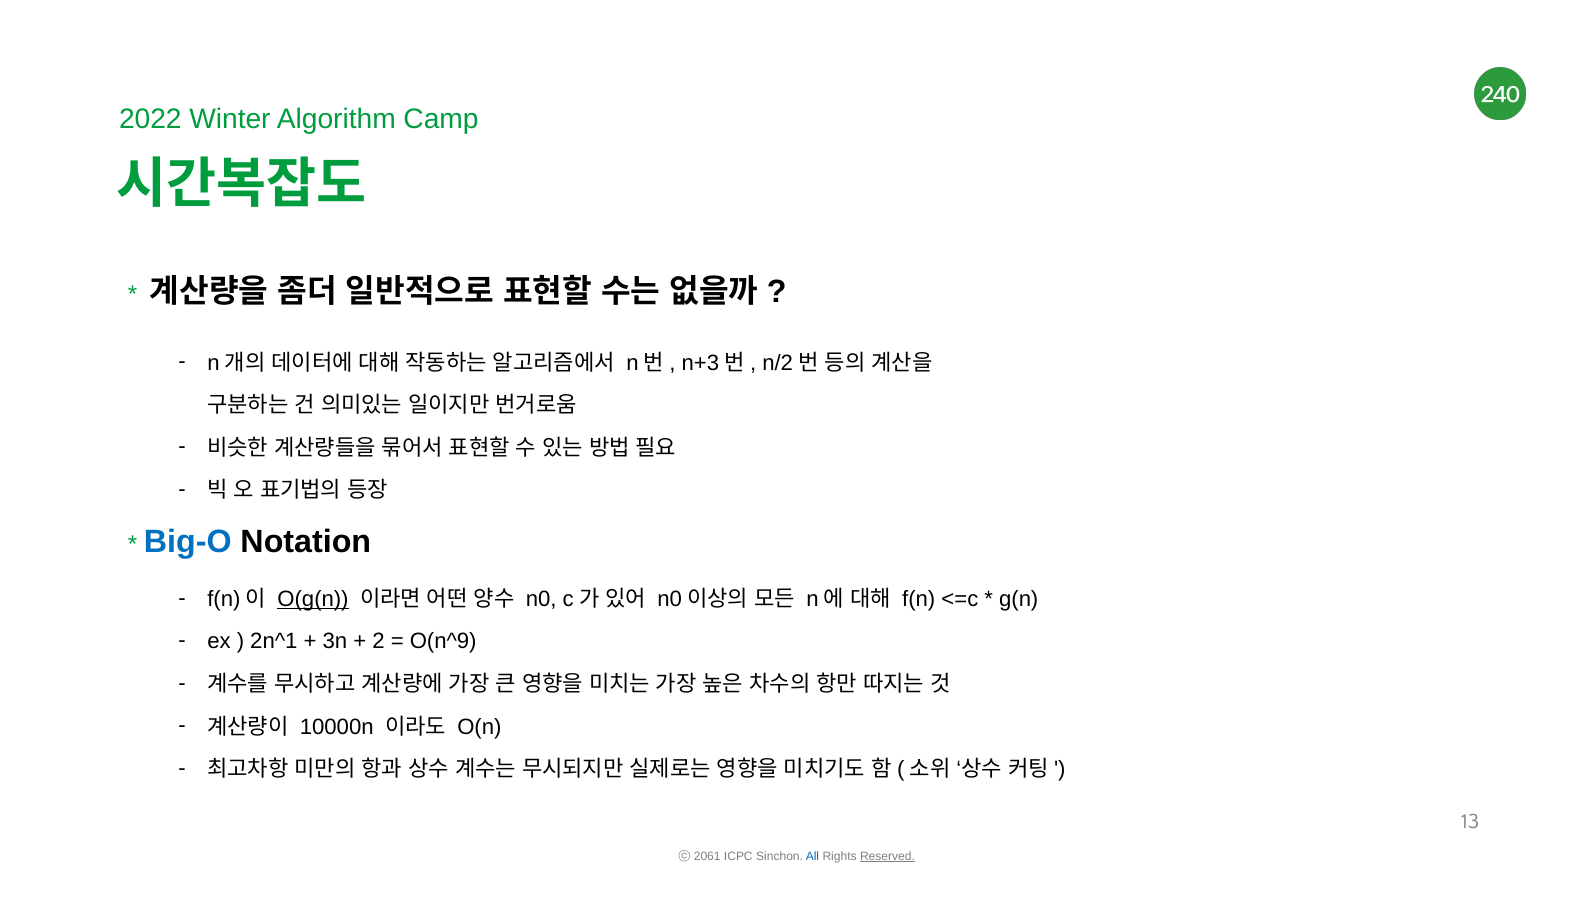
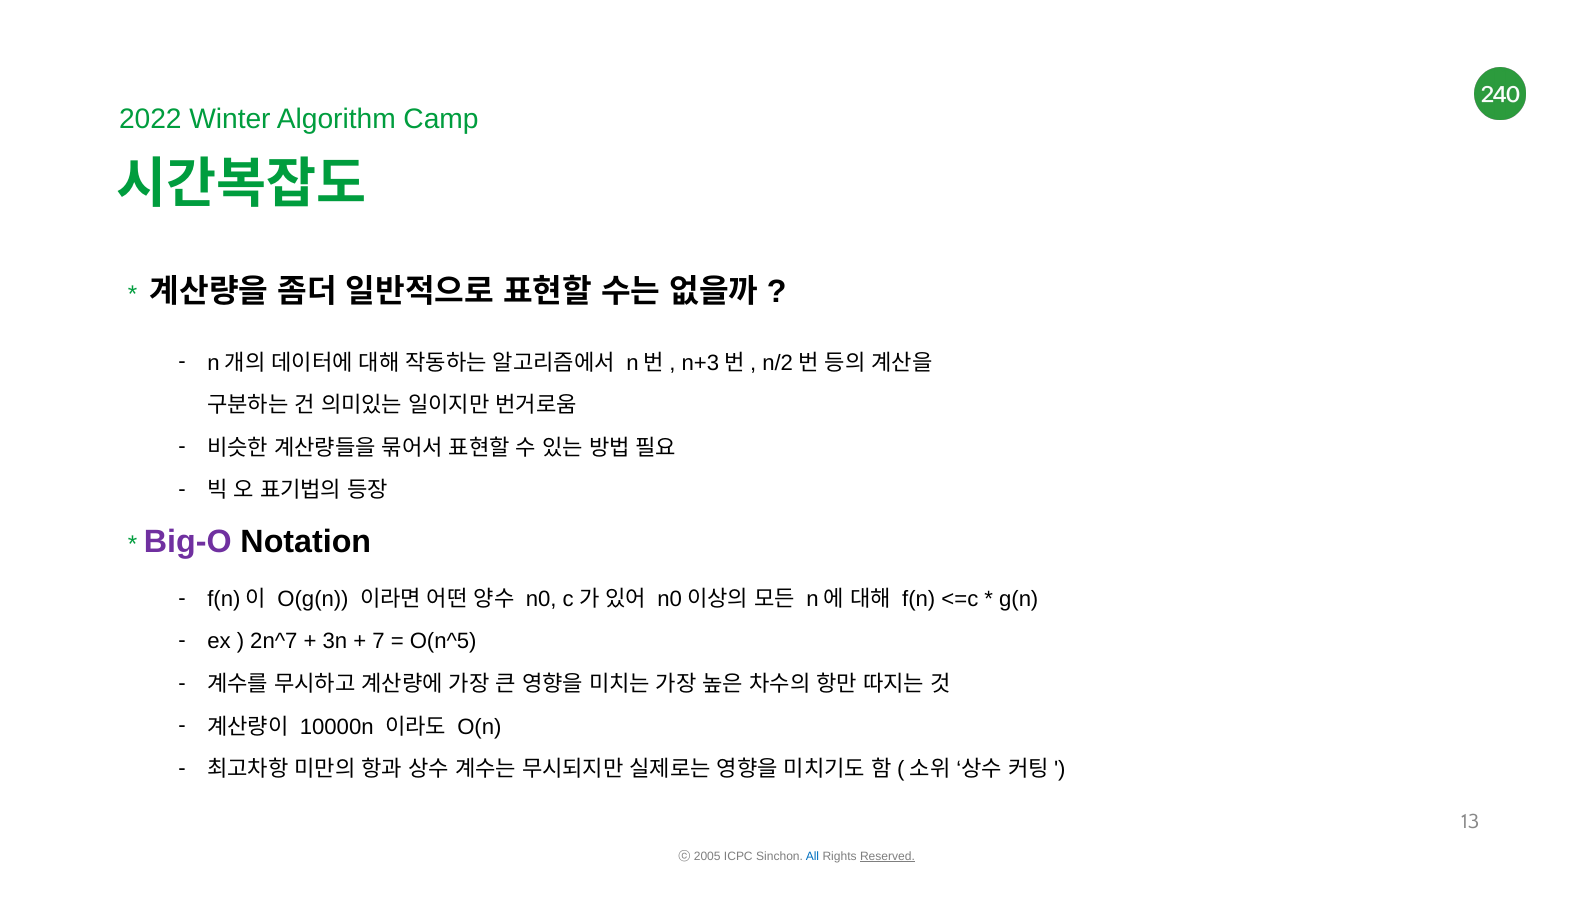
Big-O colour: blue -> purple (188, 542)
O(g(n underline: present -> none (313, 599)
2n^1: 2n^1 -> 2n^7 (274, 641)
2: 2 -> 7 (378, 641)
O(n^9: O(n^9 -> O(n^5 (443, 641)
2061: 2061 -> 2005 (707, 856)
